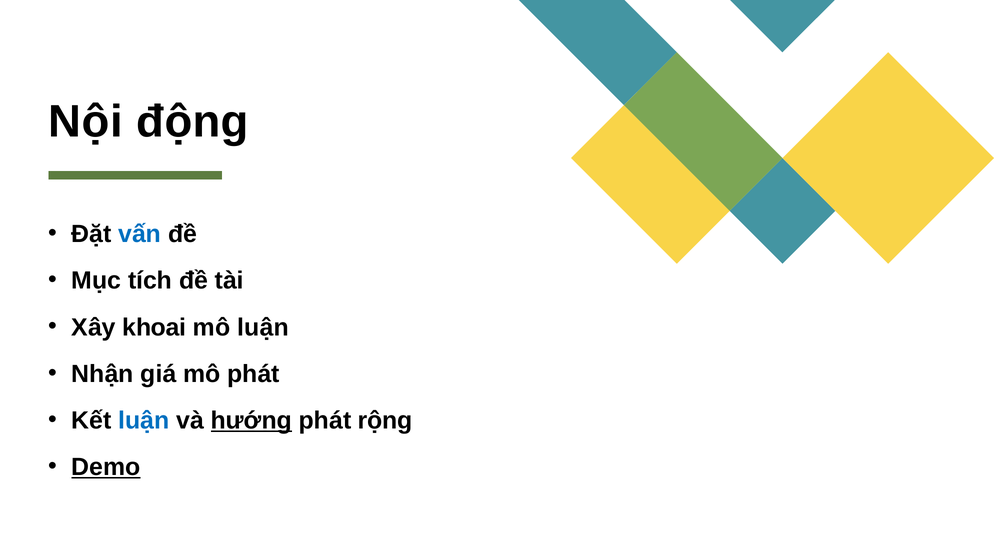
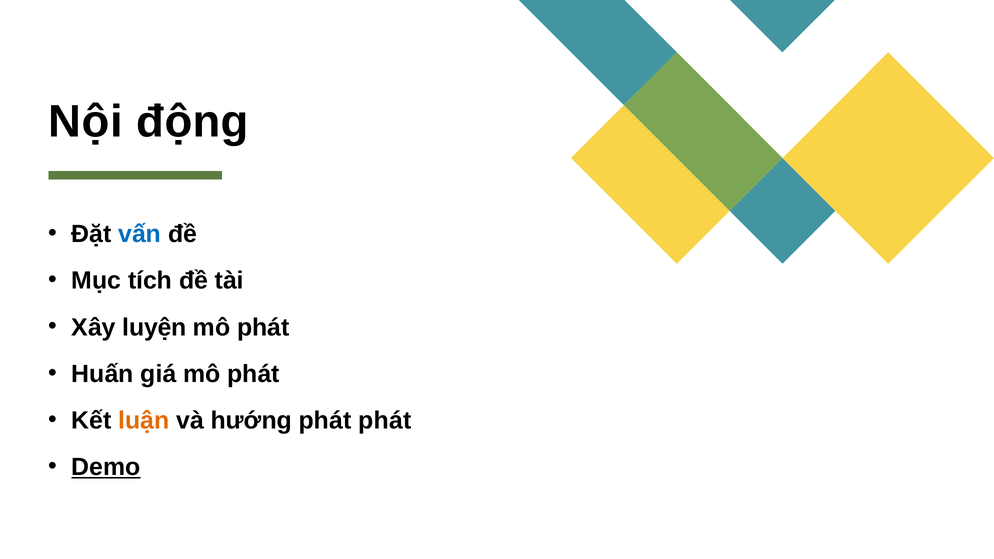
khoai: khoai -> luyện (154, 327)
luận: luận -> phát (263, 327)
Nhận: Nhận -> Huấn (103, 374)
luận colour: blue -> orange (144, 421)
hướng underline: present -> none (251, 421)
phát rộng: rộng -> phát (385, 421)
